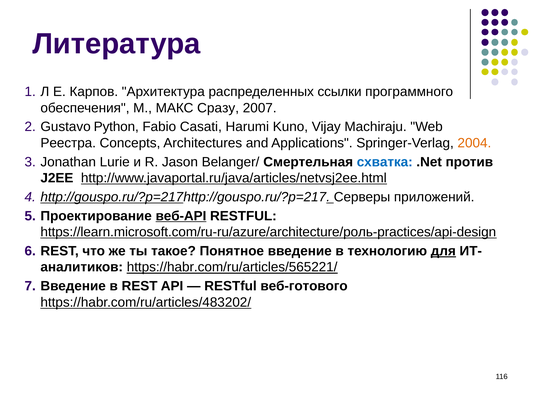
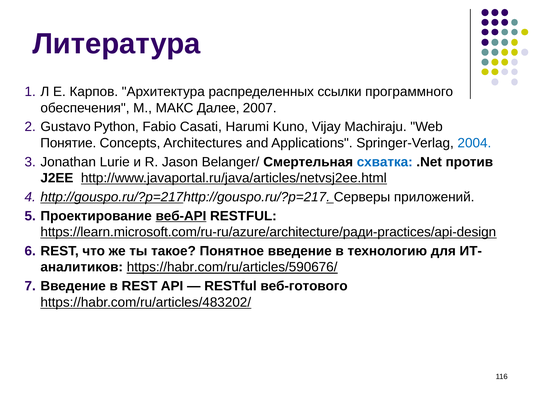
Сразу: Сразу -> Далее (218, 108)
Реестра: Реестра -> Понятие (68, 143)
2004 colour: orange -> blue (474, 143)
https://learn.microsoft.com/ru-ru/azure/architecture/роль-practices/api-design: https://learn.microsoft.com/ru-ru/azure/architecture/роль-practices/api-design -> https://learn.microsoft.com/ru-ru/azure/architecture/ради-practices/api-design (268, 232)
для underline: present -> none (443, 251)
https://habr.com/ru/articles/565221/: https://habr.com/ru/articles/565221/ -> https://habr.com/ru/articles/590676/ (232, 267)
